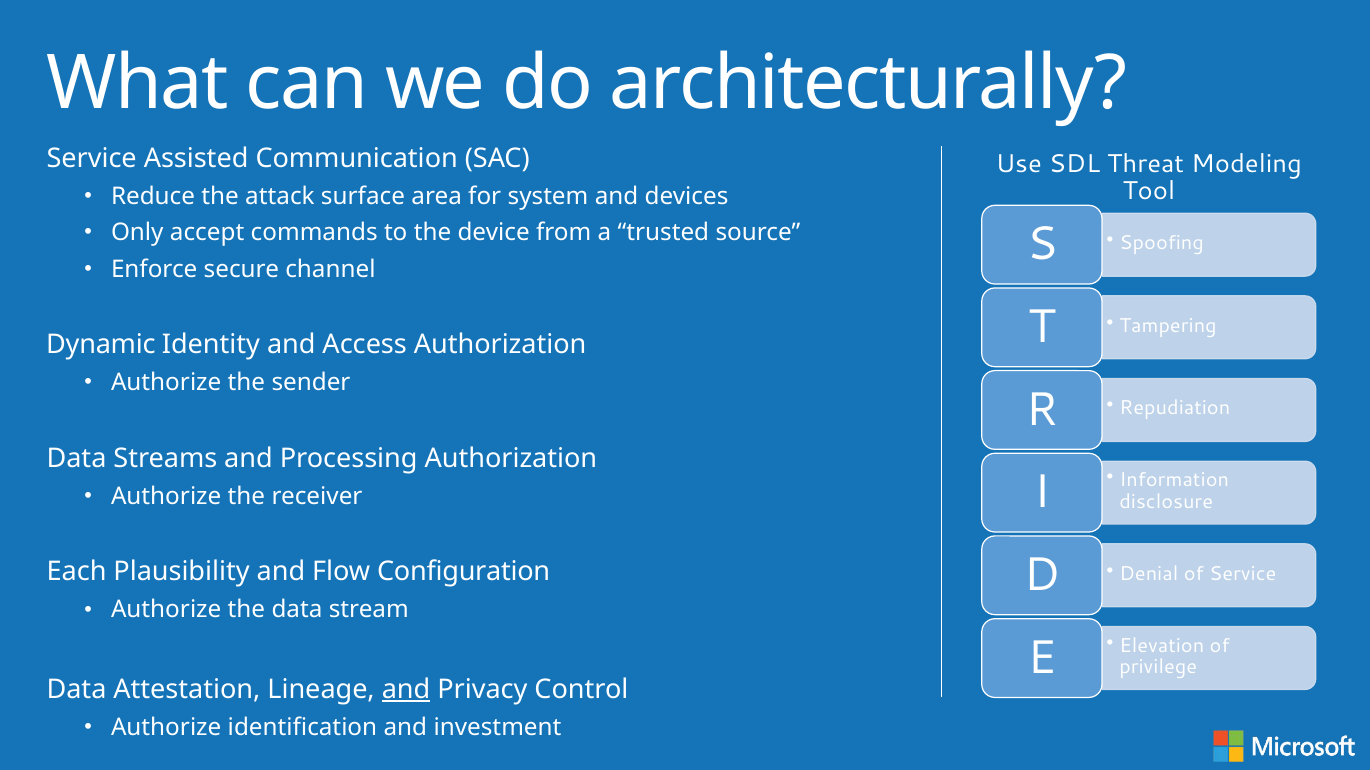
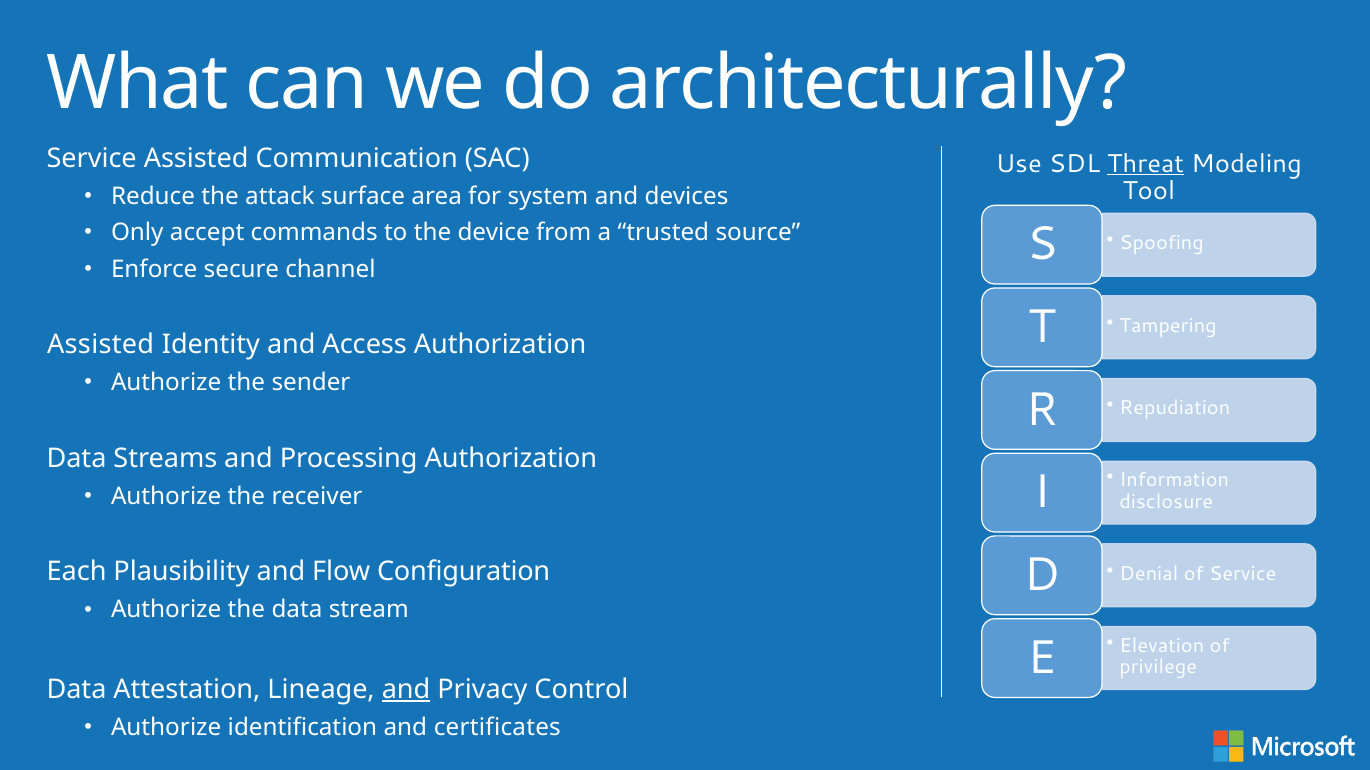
Threat underline: none -> present (1146, 164)
Dynamic: Dynamic -> Assisted (101, 345)
investment: investment -> certificates (497, 728)
